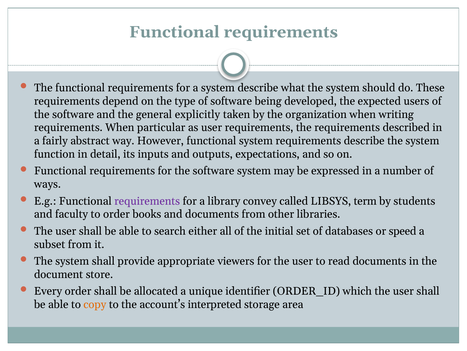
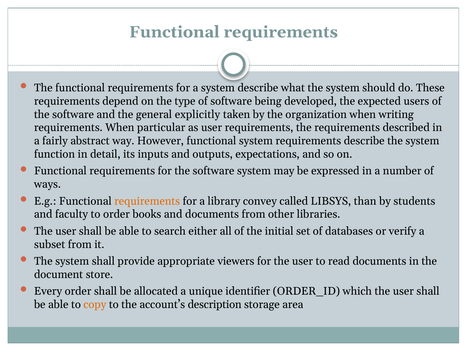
requirements colour: purple -> orange (147, 201)
term: term -> than (365, 201)
speed: speed -> verify (402, 231)
interpreted: interpreted -> description (215, 304)
